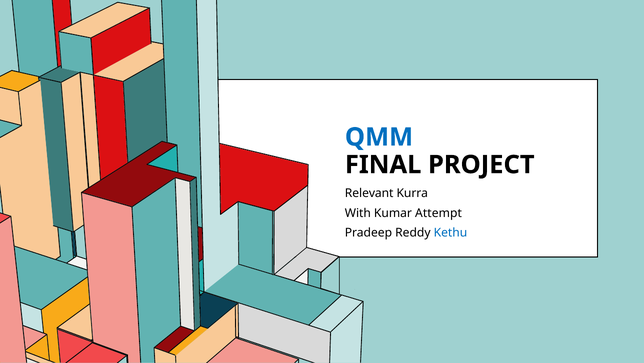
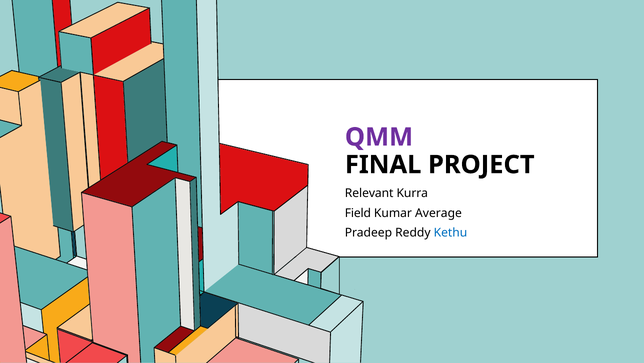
QMM colour: blue -> purple (379, 137)
With: With -> Field (358, 213)
Attempt: Attempt -> Average (439, 213)
